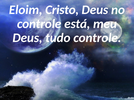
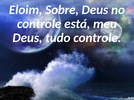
Cristo: Cristo -> Sobre (62, 10)
